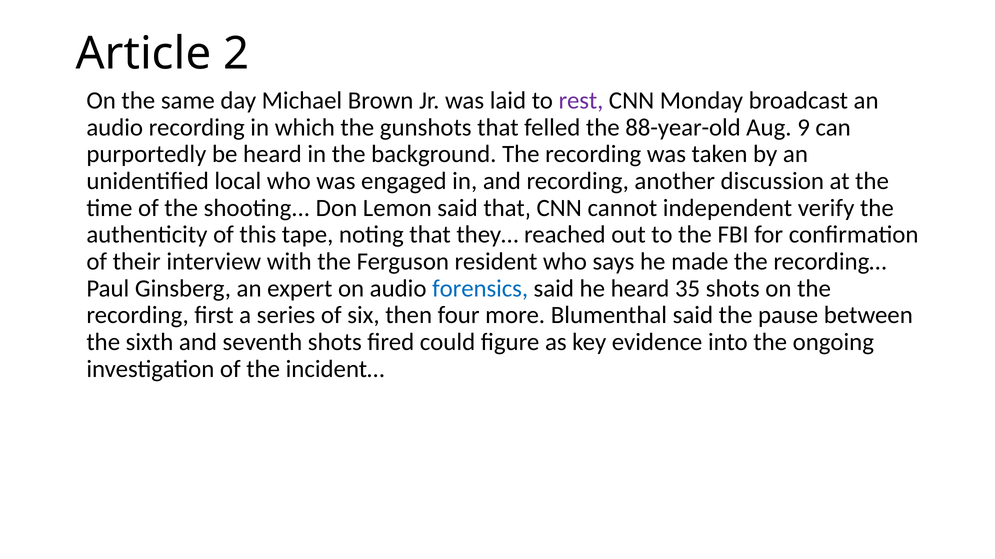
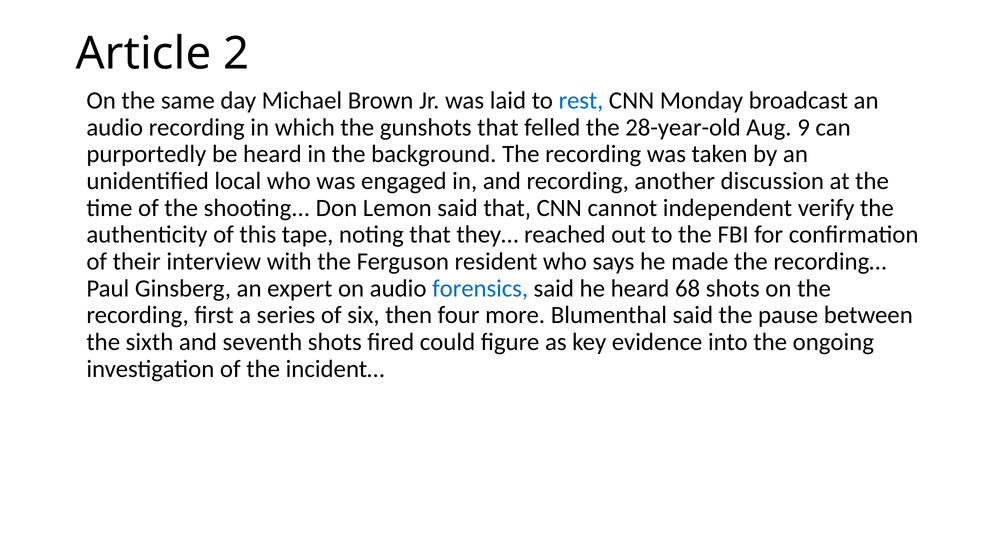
rest colour: purple -> blue (581, 101)
88-year-old: 88-year-old -> 28-year-old (683, 128)
35: 35 -> 68 (688, 289)
